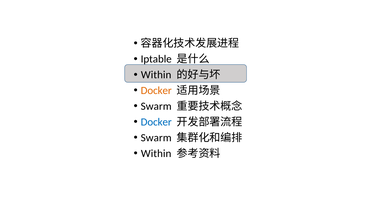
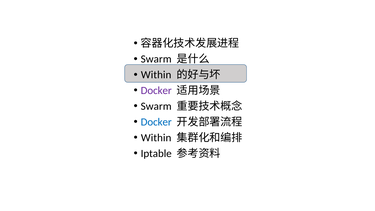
Iptable: Iptable -> Swarm (156, 59)
Docker colour: orange -> purple (156, 91)
Swarm: Swarm -> Within (156, 138)
Within: Within -> Iptable (156, 153)
